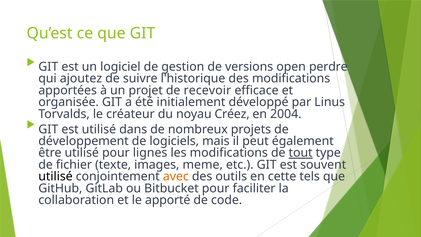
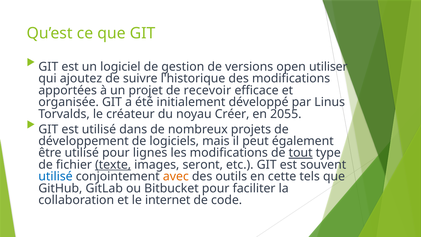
perdre: perdre -> utiliser (328, 67)
Créez: Créez -> Créer (232, 114)
2004: 2004 -> 2055 (286, 114)
texte underline: none -> present (113, 165)
meme: meme -> seront (203, 165)
utilisé colour: black -> blue (56, 176)
apporté: apporté -> internet (168, 200)
